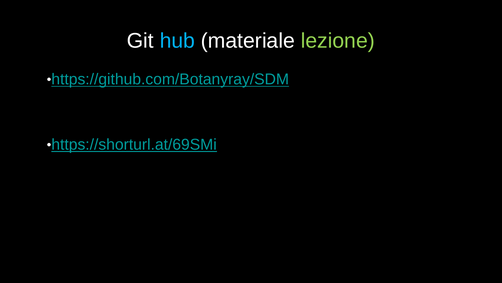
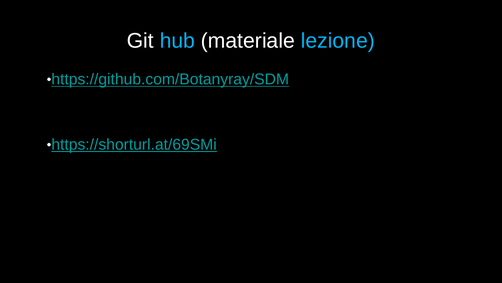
lezione colour: light green -> light blue (338, 41)
